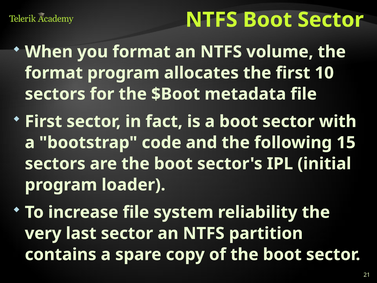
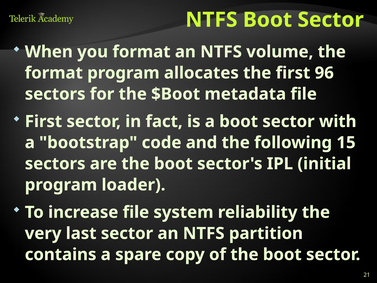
10: 10 -> 96 (324, 73)
